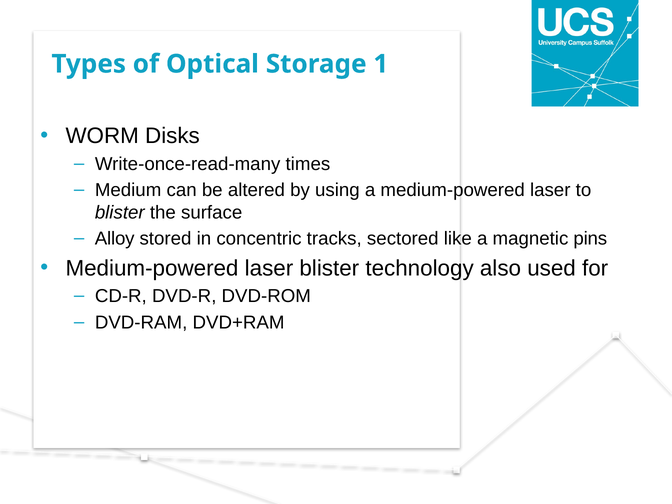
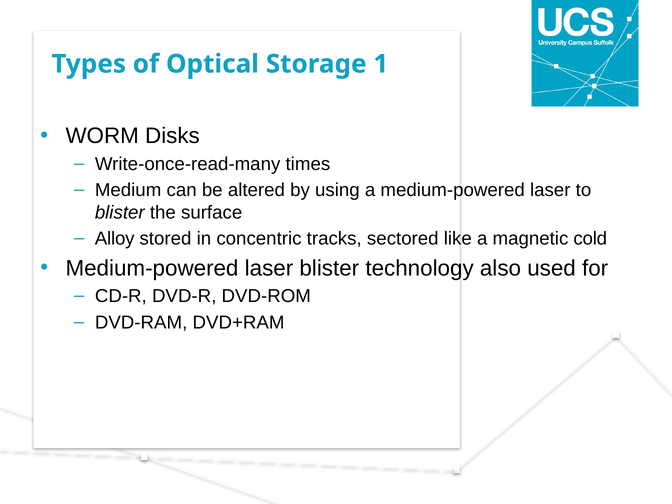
pins: pins -> cold (590, 239)
